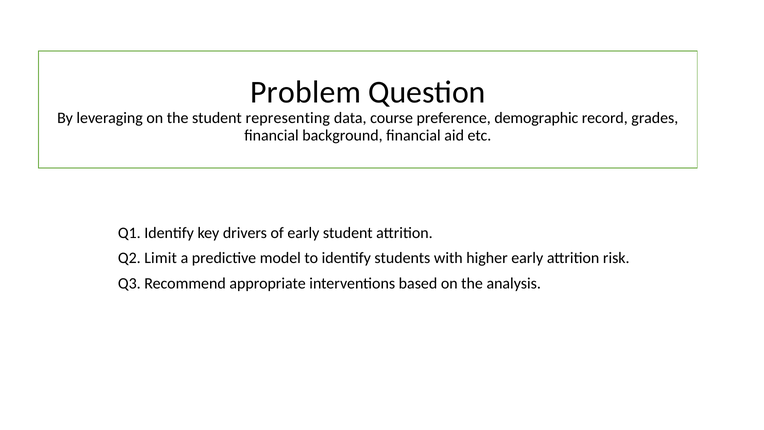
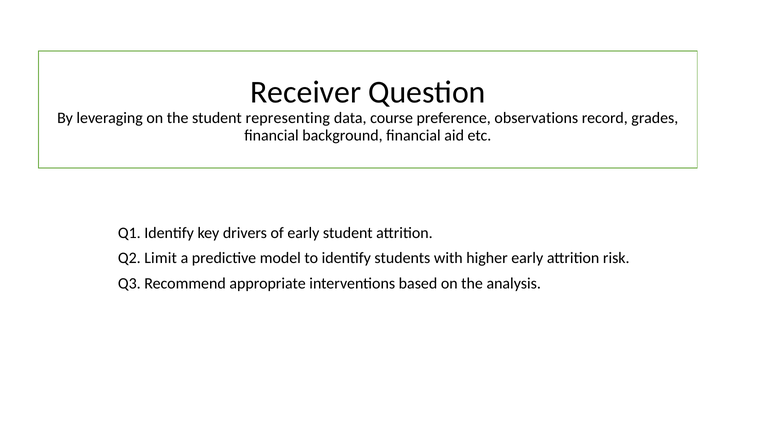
Problem: Problem -> Receiver (306, 92)
demographic: demographic -> observations (536, 118)
